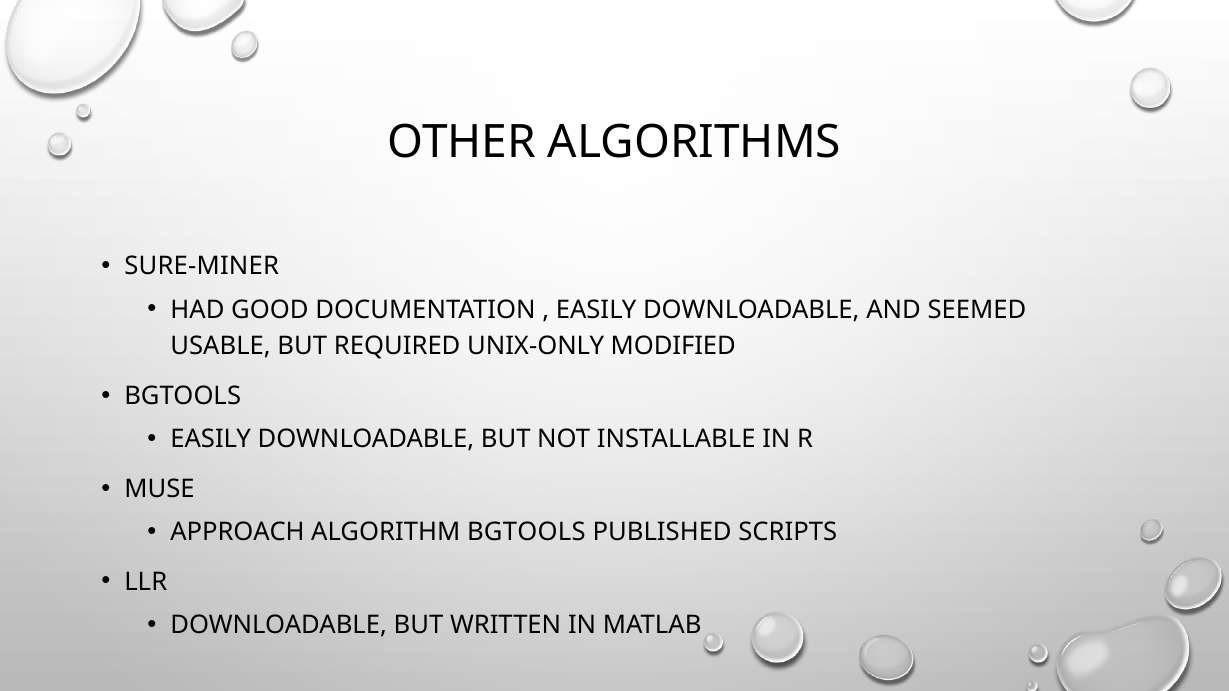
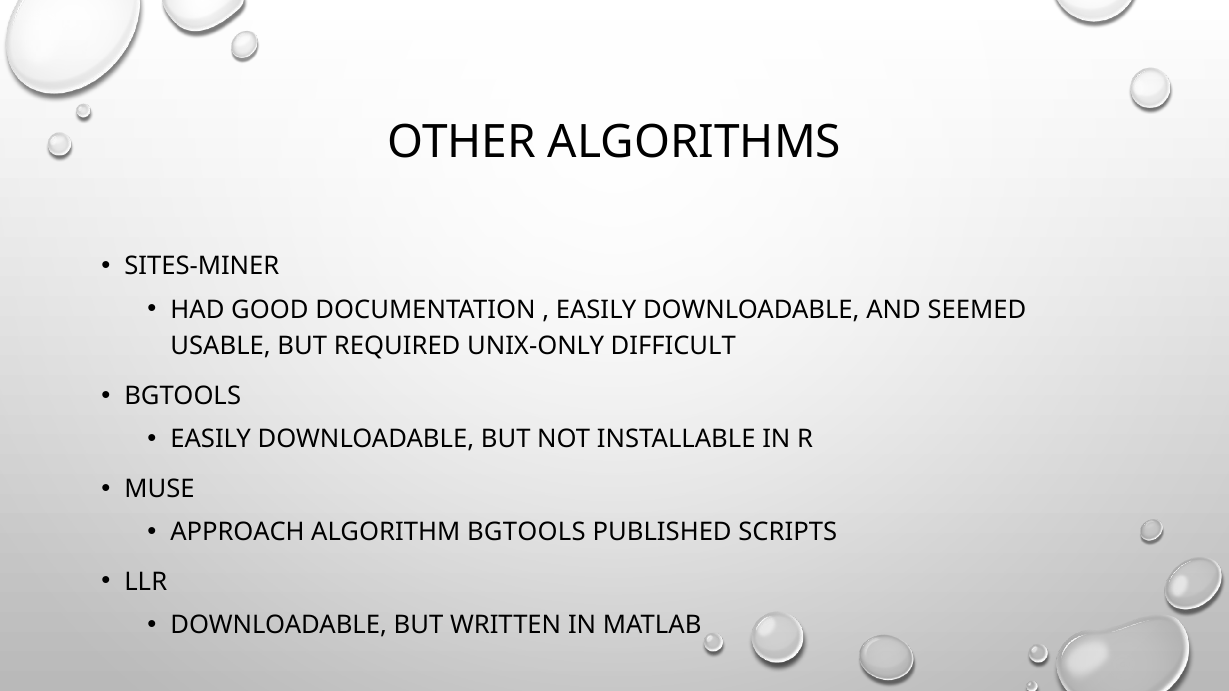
SURE-MINER: SURE-MINER -> SITES-MINER (202, 267)
MODIFIED: MODIFIED -> DIFFICULT (673, 347)
